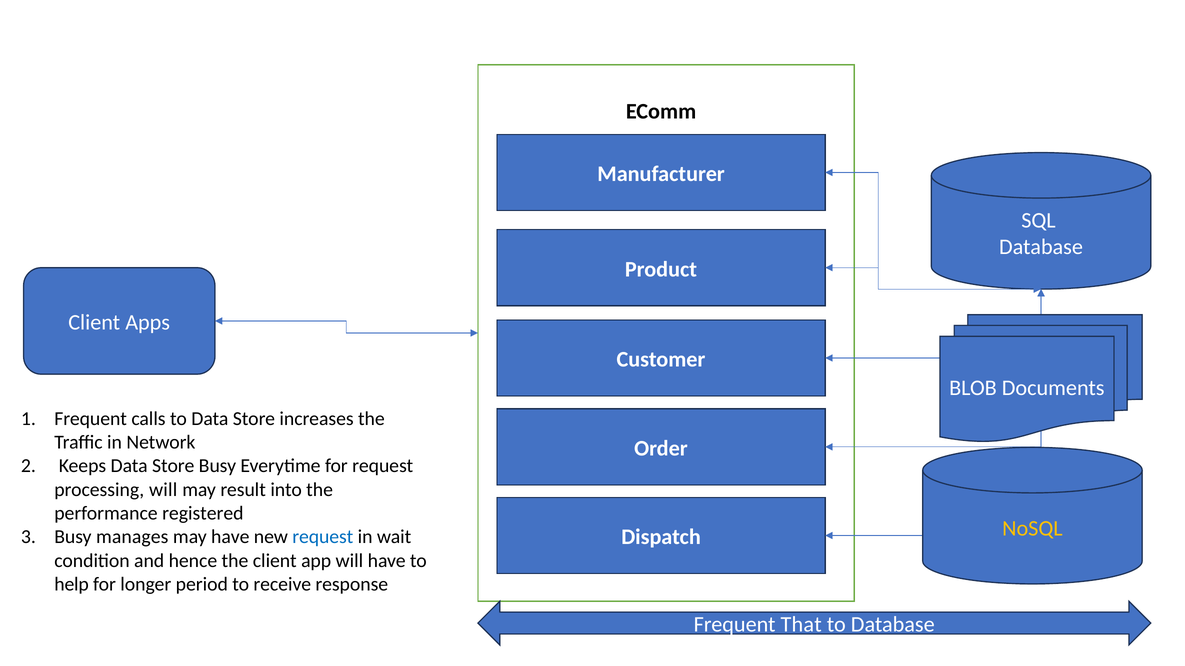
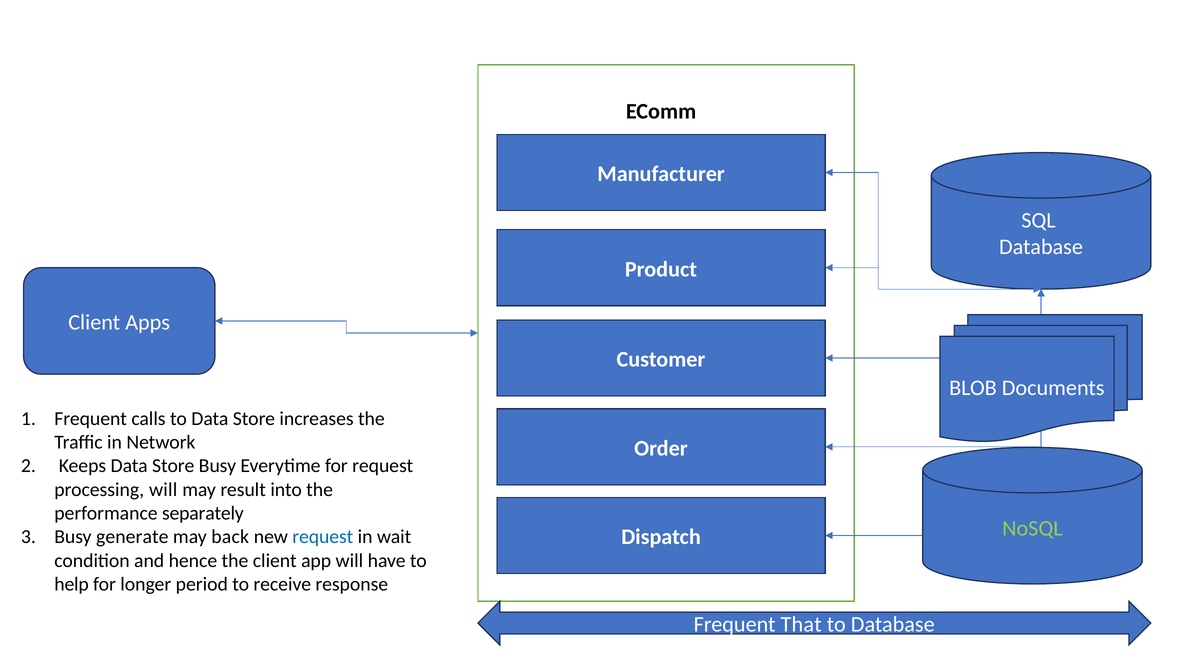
registered: registered -> separately (203, 514)
NoSQL colour: yellow -> light green (1032, 529)
manages: manages -> generate (132, 537)
may have: have -> back (230, 537)
